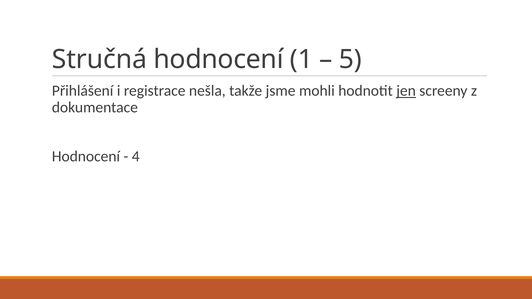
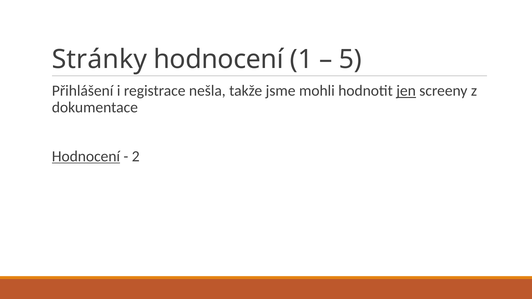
Stručná: Stručná -> Stránky (99, 60)
Hodnocení underline: none -> present (86, 156)
4: 4 -> 2 (136, 156)
